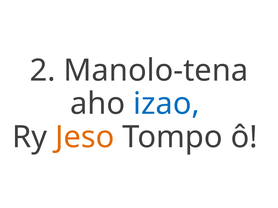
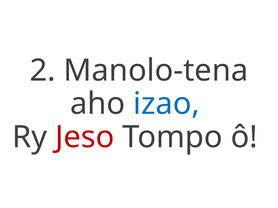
Jeso colour: orange -> red (85, 137)
